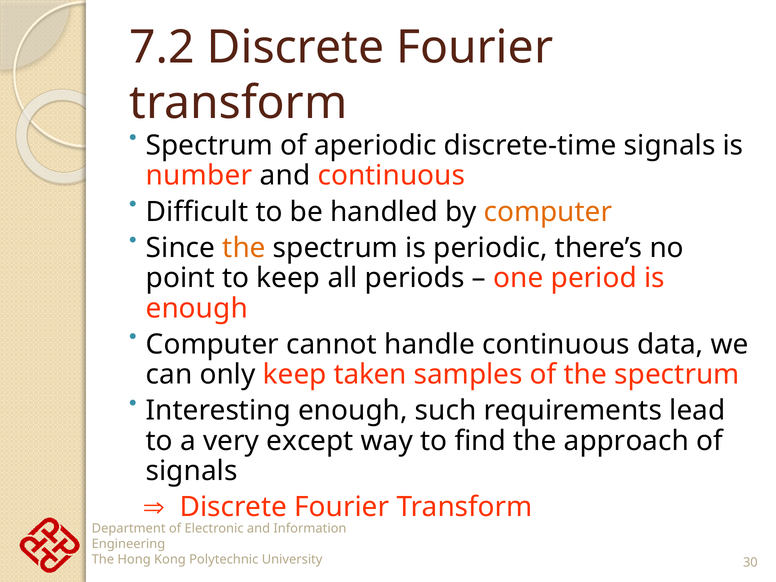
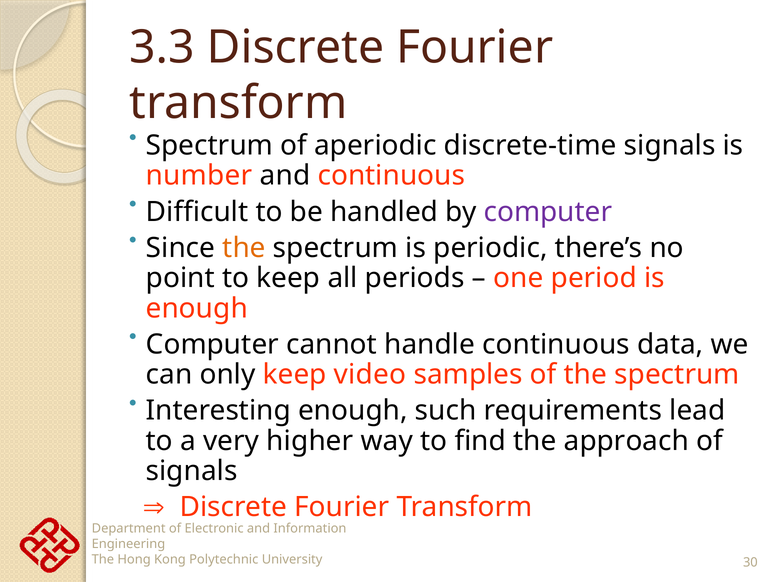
7.2: 7.2 -> 3.3 (162, 47)
computer colour: orange -> purple (548, 212)
taken: taken -> video (370, 375)
except: except -> higher (310, 441)
